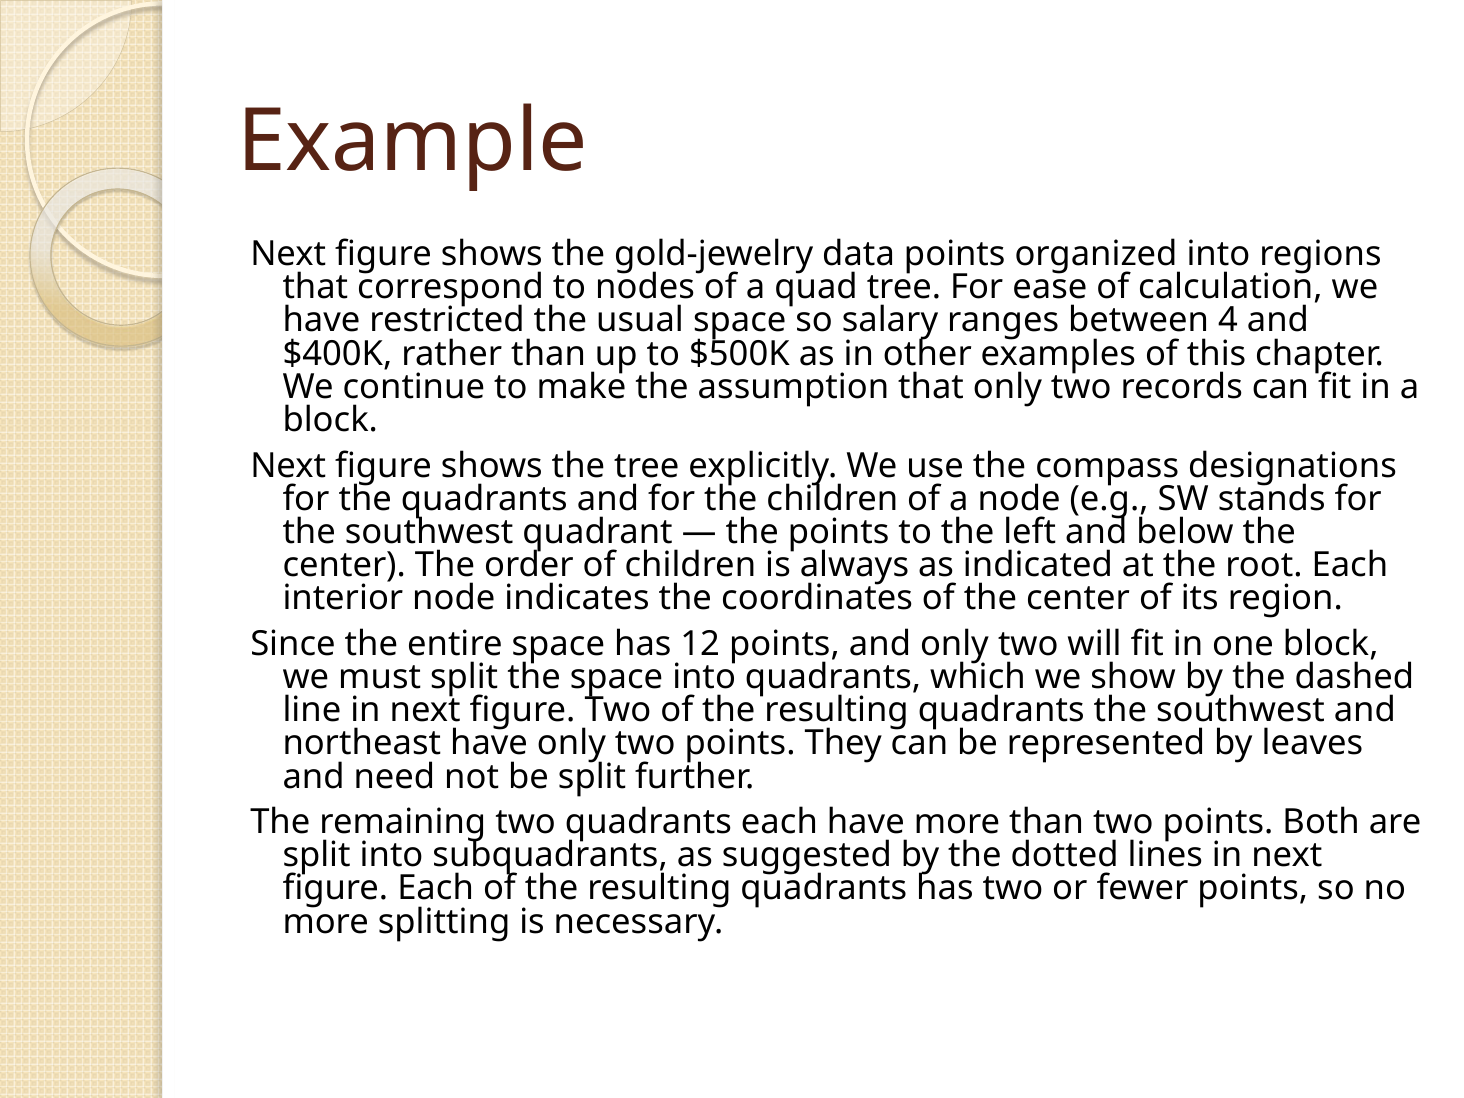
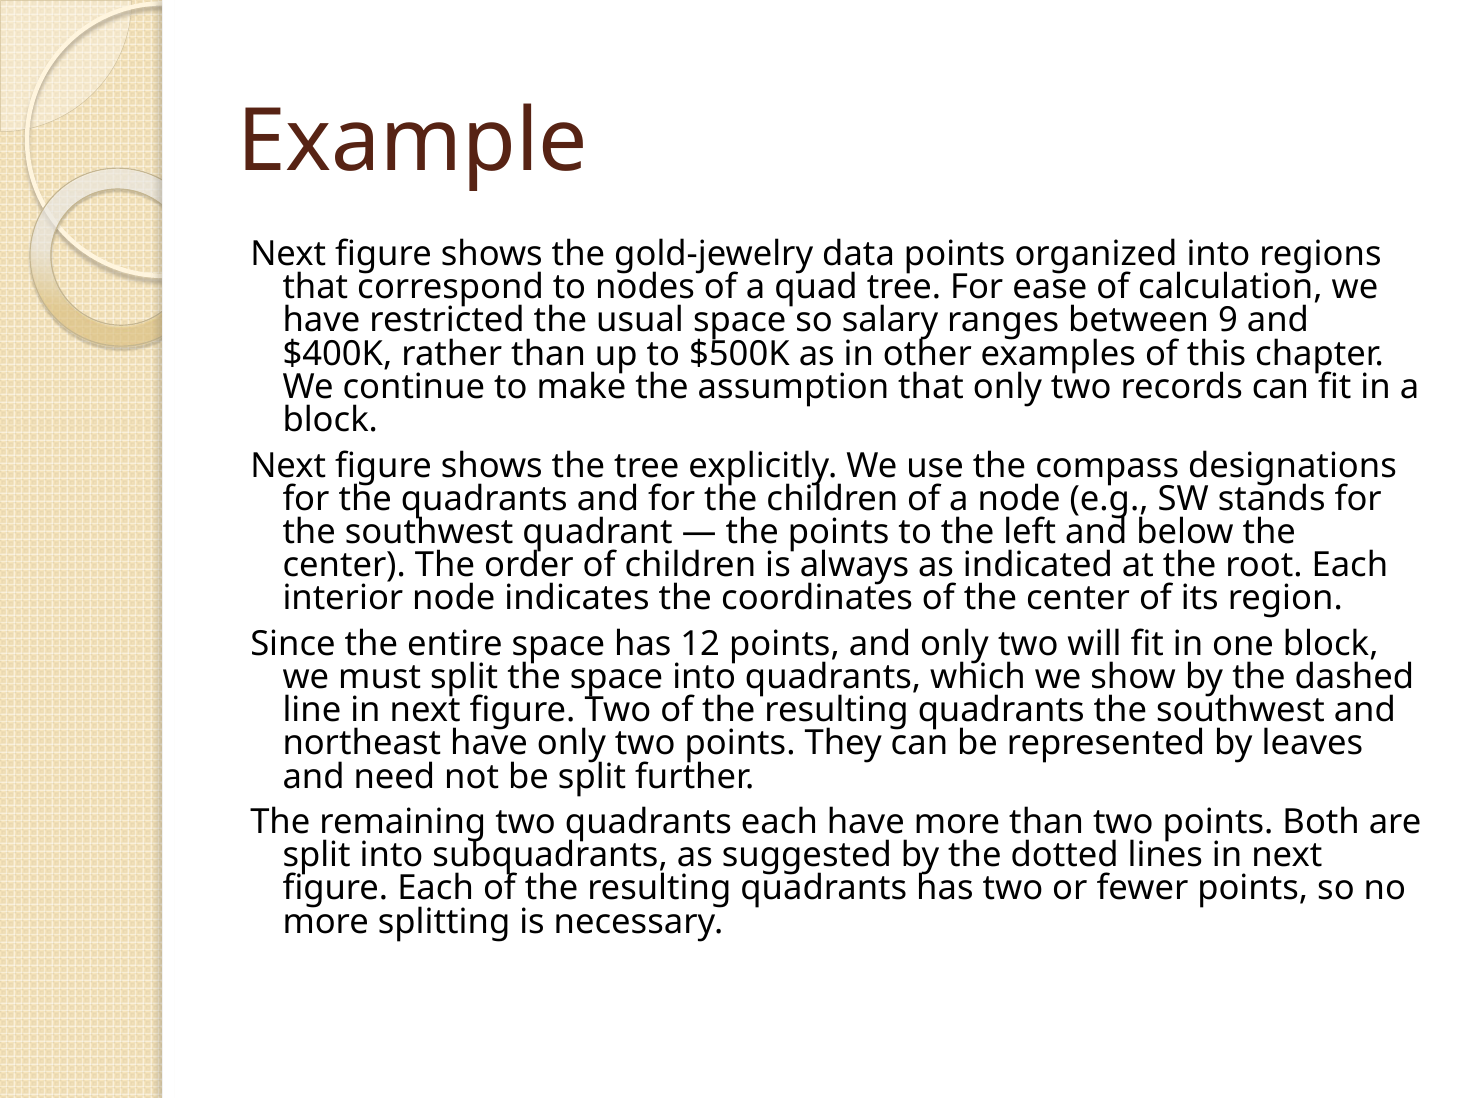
4: 4 -> 9 (1228, 321)
